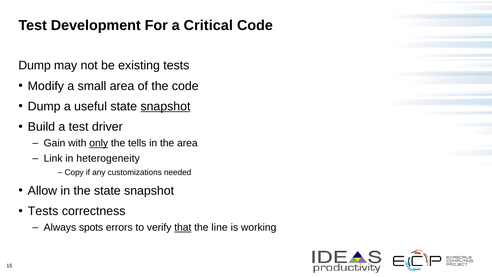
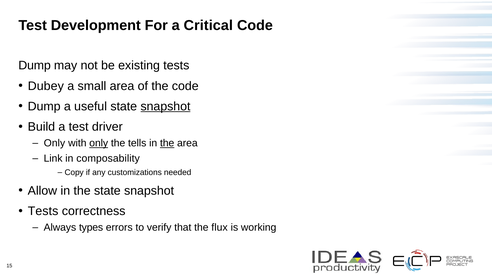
Modify: Modify -> Dubey (46, 86)
Gain: Gain -> Only (54, 143)
the underline: none -> present (167, 143)
heterogeneity: heterogeneity -> composability (108, 158)
spots: spots -> types (91, 227)
that underline: present -> none (183, 227)
line: line -> flux (220, 227)
